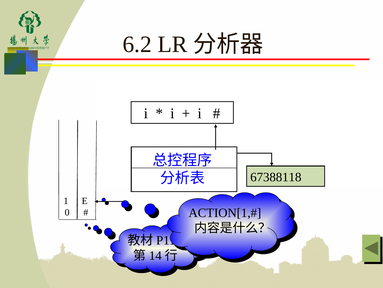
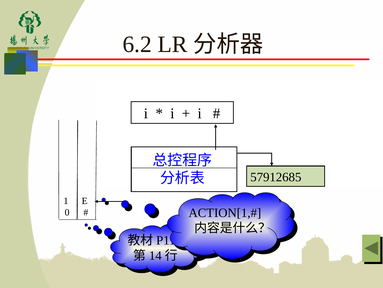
67388118: 67388118 -> 57912685 (276, 177)
